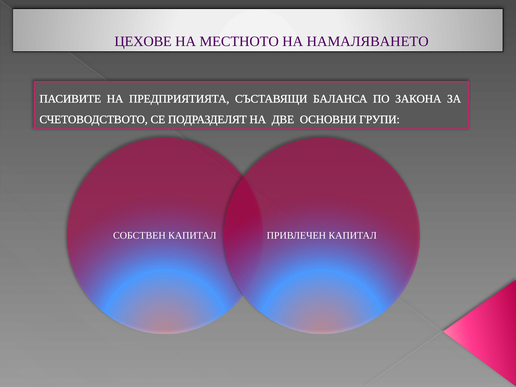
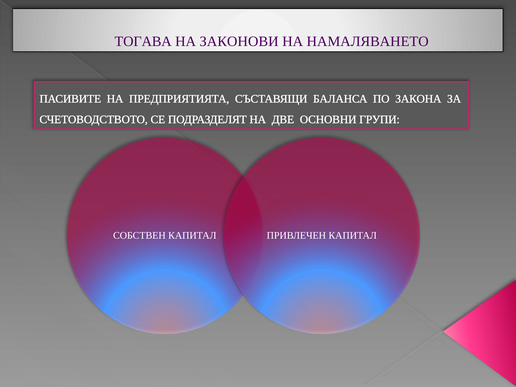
ЦЕХОВЕ: ЦЕХОВЕ -> ТОГАВА (143, 41)
МЕСТНОТО: МЕСТНОТО -> ЗАКОНОВИ (239, 41)
